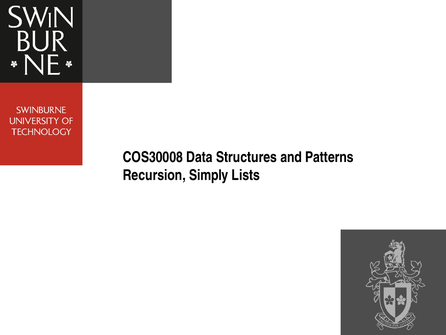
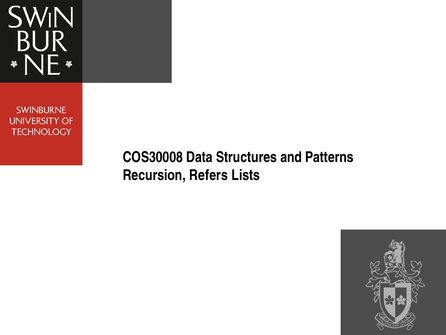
Simply: Simply -> Refers (209, 175)
